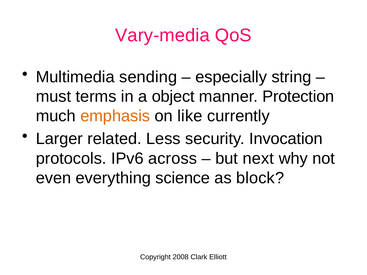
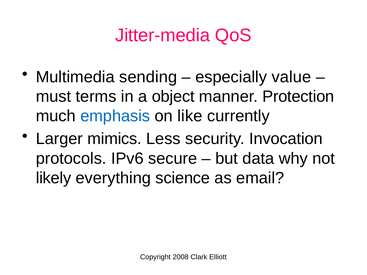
Vary-media: Vary-media -> Jitter-media (163, 35)
string: string -> value (291, 77)
emphasis colour: orange -> blue (115, 116)
related: related -> mimics (115, 139)
across: across -> secure (173, 159)
next: next -> data (258, 159)
even: even -> likely (54, 178)
block: block -> email (260, 178)
